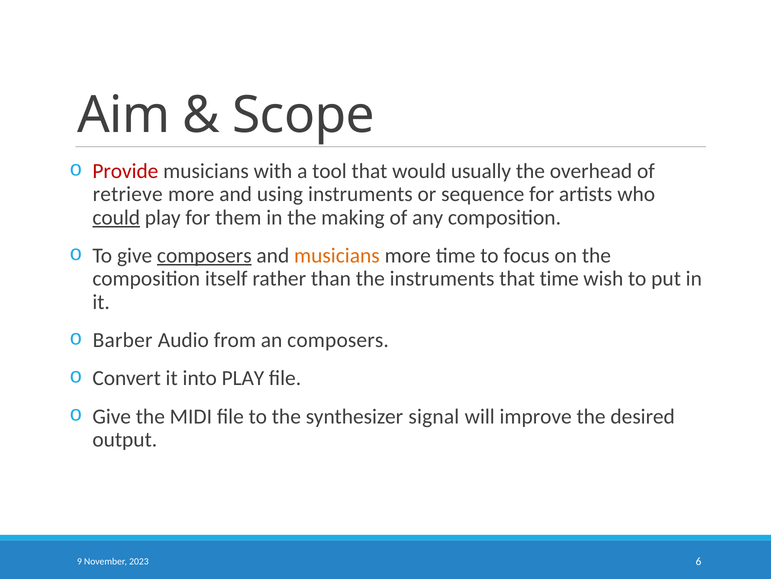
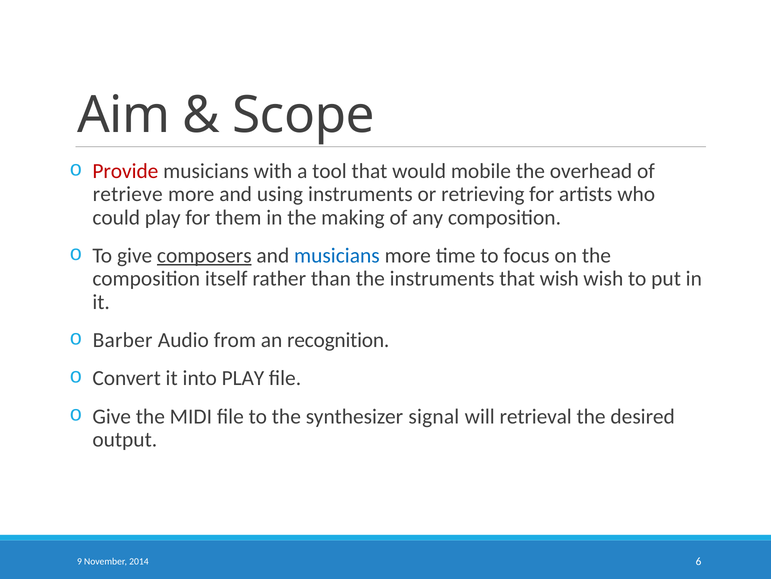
usually: usually -> mobile (481, 171)
sequence: sequence -> retrieving (483, 194)
could underline: present -> none (116, 217)
musicians colour: orange -> blue (337, 255)
that time: time -> wish (559, 278)
an composers: composers -> recognition (338, 340)
improve: improve -> retrieval (536, 416)
2023: 2023 -> 2014 (139, 561)
